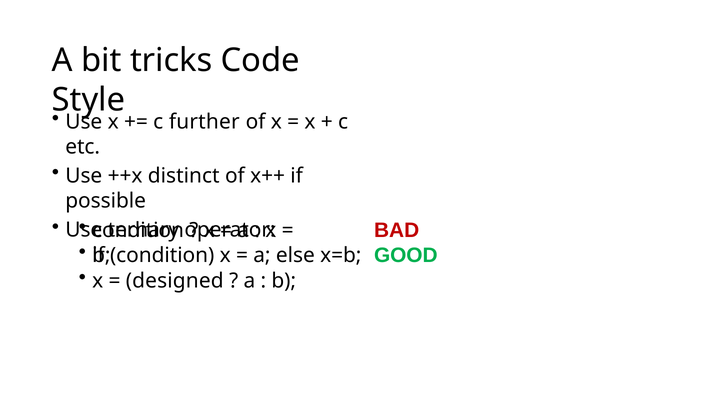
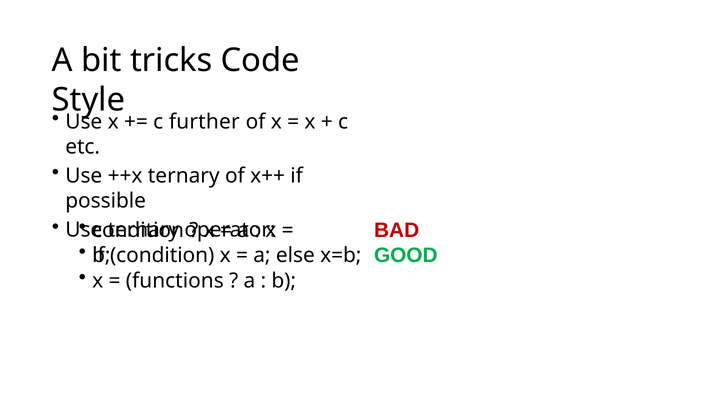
++x distinct: distinct -> ternary (184, 176)
designed: designed -> functions (175, 281)
